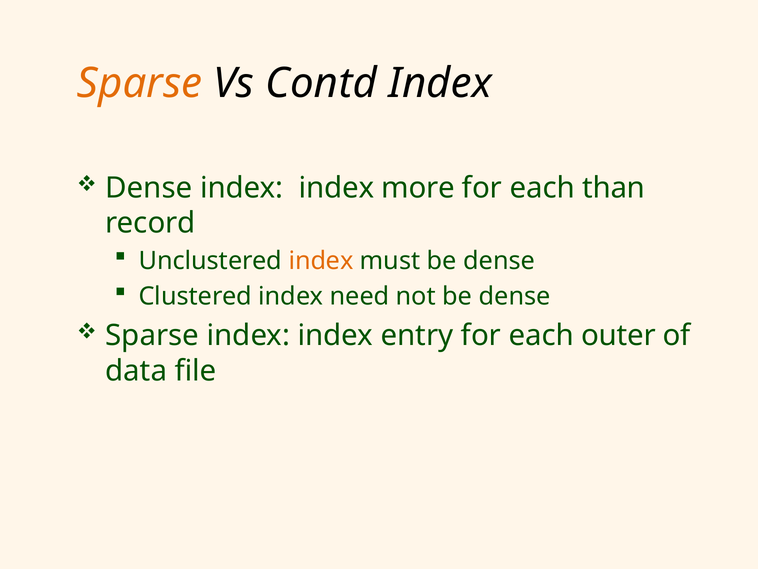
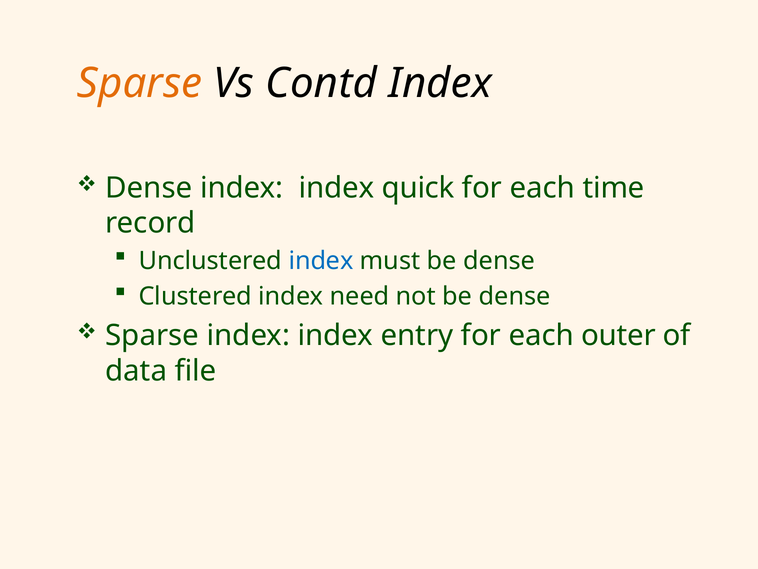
more: more -> quick (418, 188)
than: than -> time (614, 188)
index colour: orange -> blue (321, 261)
